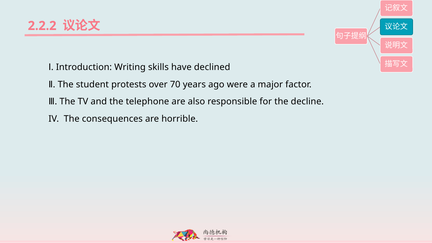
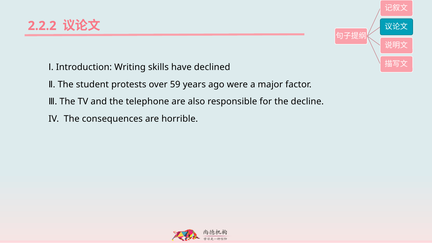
70: 70 -> 59 (175, 84)
